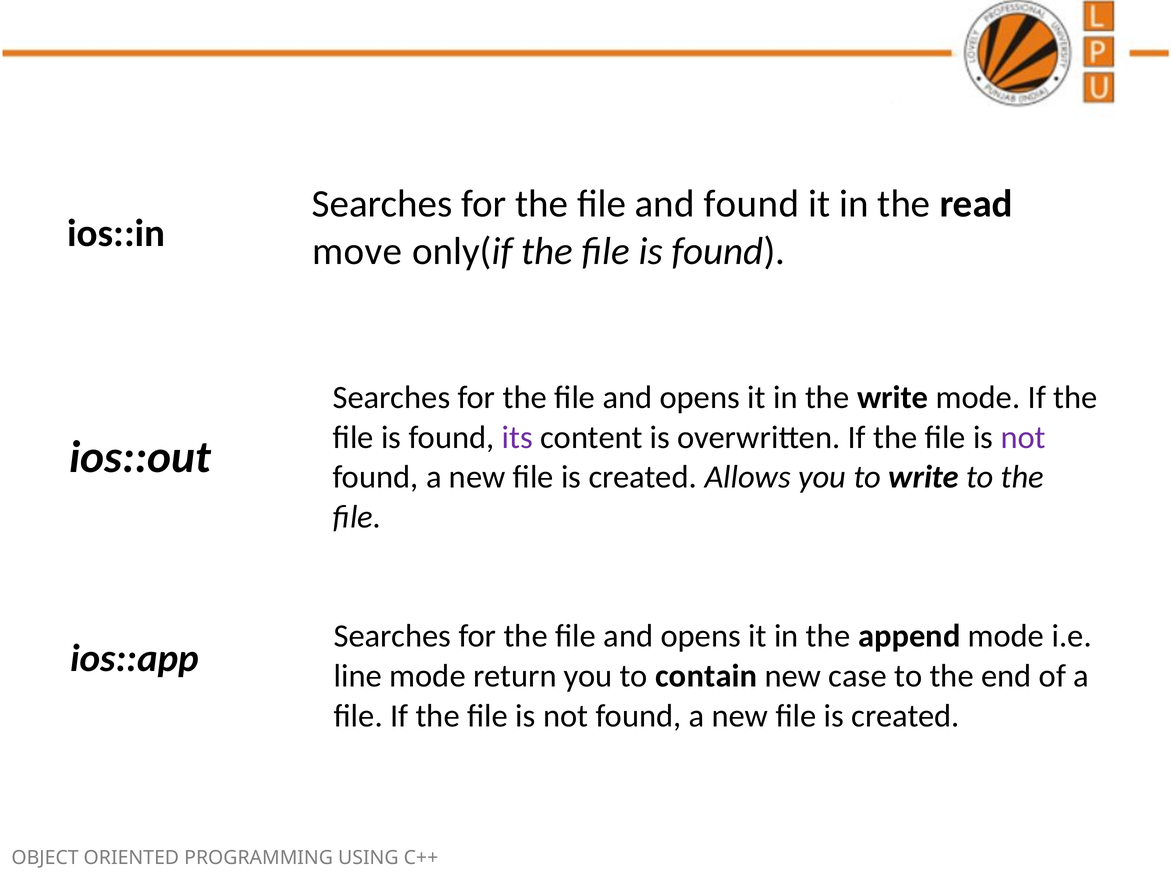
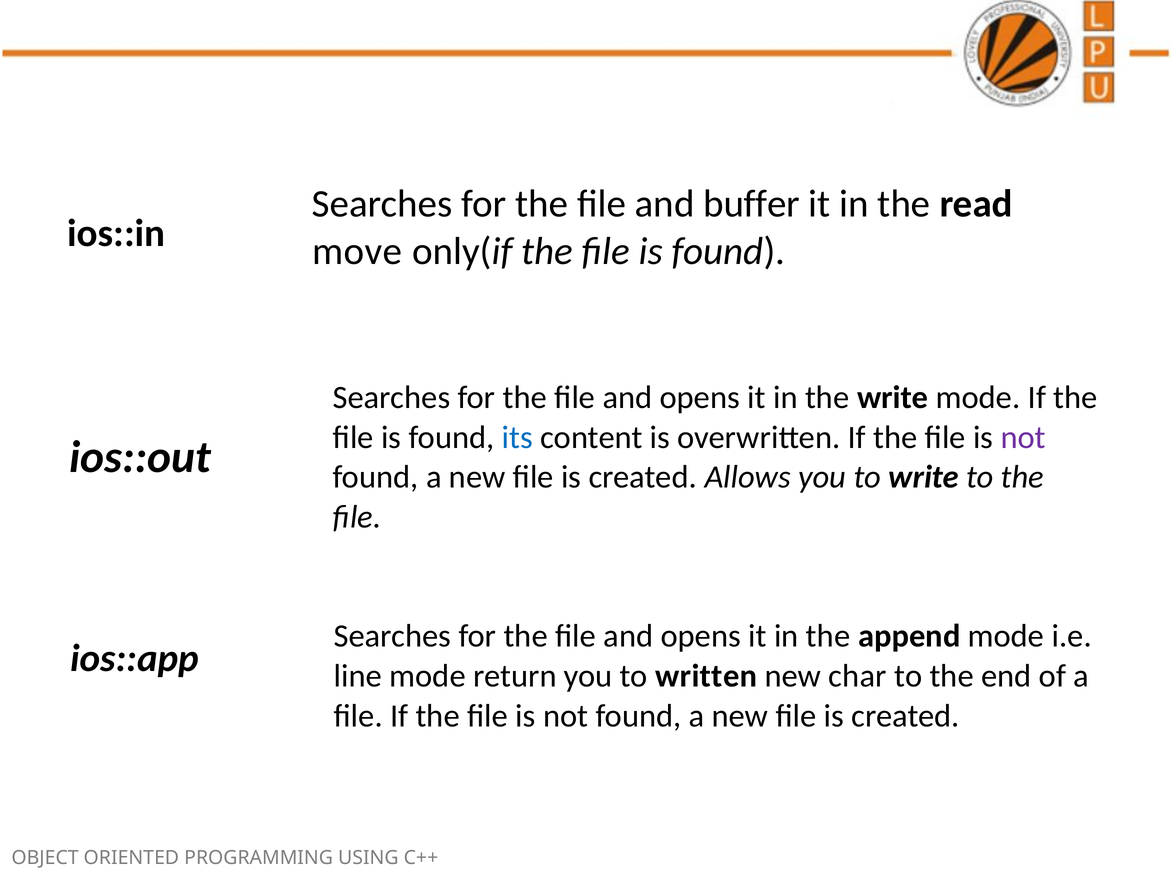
and found: found -> buffer (752, 204)
its colour: purple -> blue (517, 437)
contain: contain -> written (706, 676)
case: case -> char (858, 676)
